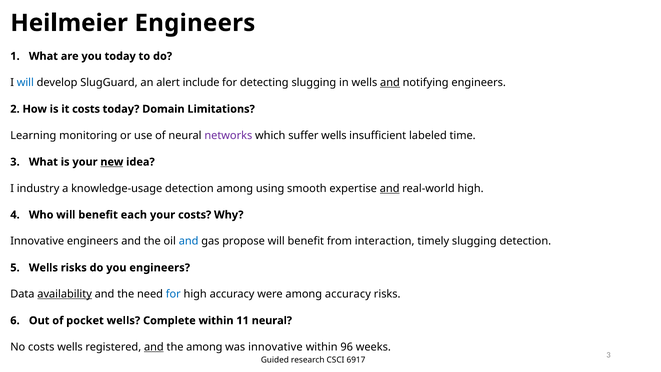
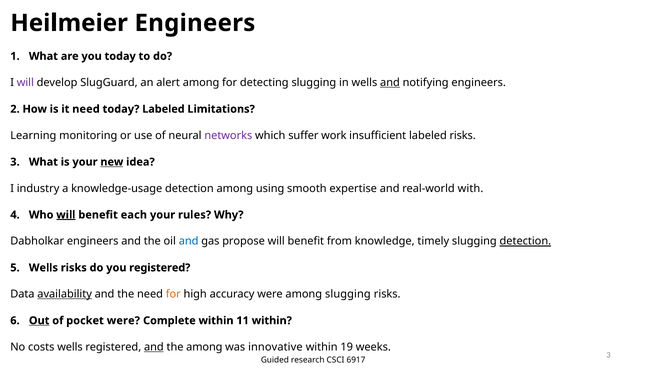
will colour: blue -> purple (25, 83)
alert include: include -> among (201, 83)
it costs: costs -> need (86, 109)
today Domain: Domain -> Labeled (163, 109)
suffer wells: wells -> work (334, 135)
labeled time: time -> risks (463, 135)
and underline: present -> none (390, 188)
real-world high: high -> with (471, 188)
will underline: none -> present (66, 215)
your costs: costs -> rules (195, 215)
Innovative: Innovative -> Dabholkar (37, 241)
interaction: interaction -> knowledge (385, 241)
detection underline: none -> present (525, 241)
you engineers: engineers -> registered (160, 268)
for colour: blue -> orange (173, 294)
among accuracy: accuracy -> slugging (348, 294)
Out underline: none -> present (39, 320)
pocket wells: wells -> were (123, 320)
11 neural: neural -> within (272, 320)
96: 96 -> 19 (347, 347)
